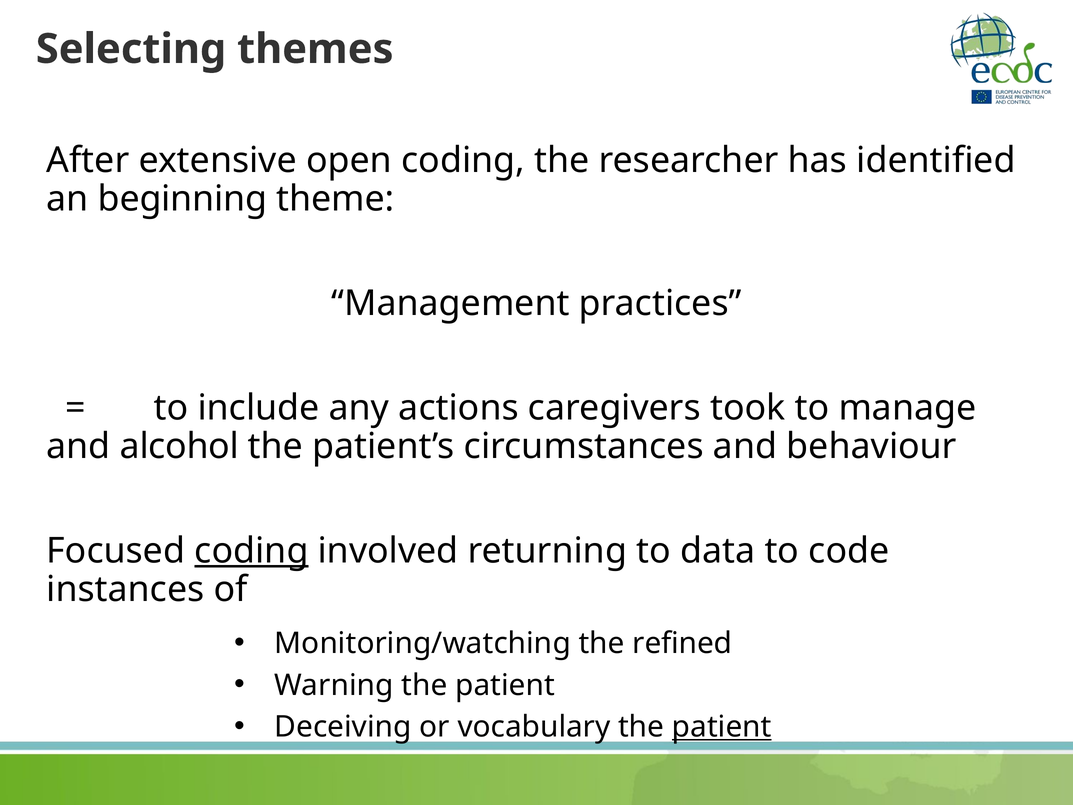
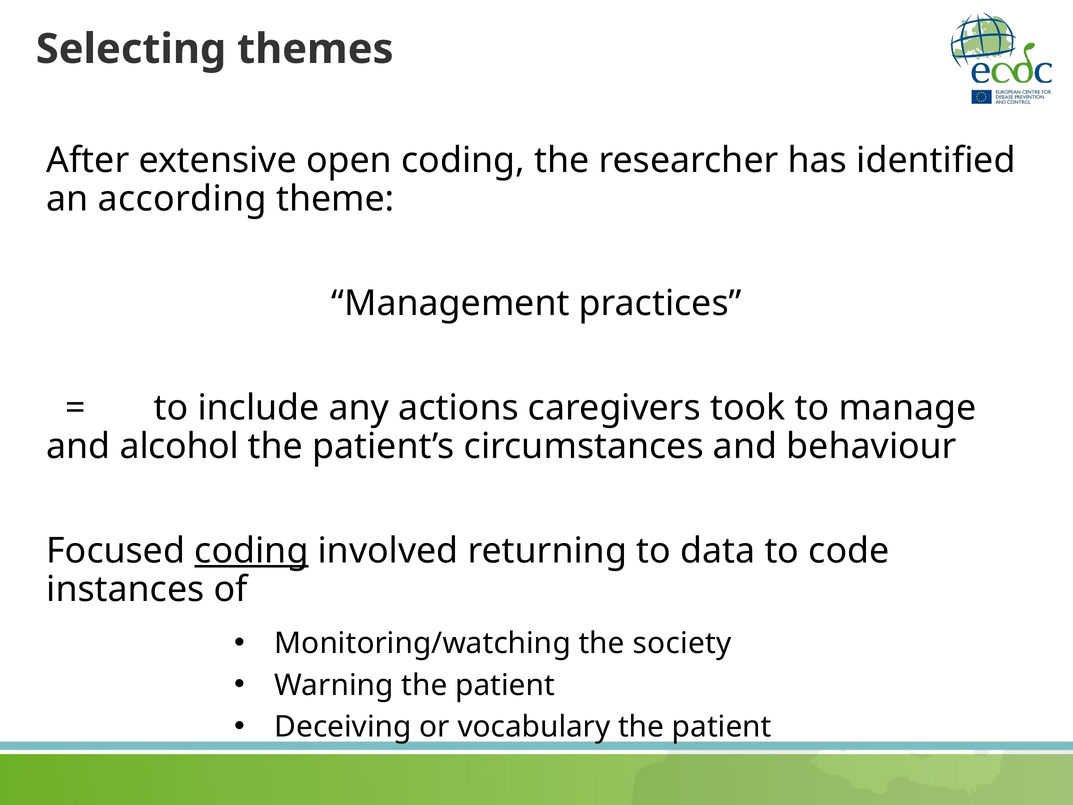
beginning: beginning -> according (182, 199)
refined: refined -> society (682, 643)
patient underline: present -> none (722, 727)
